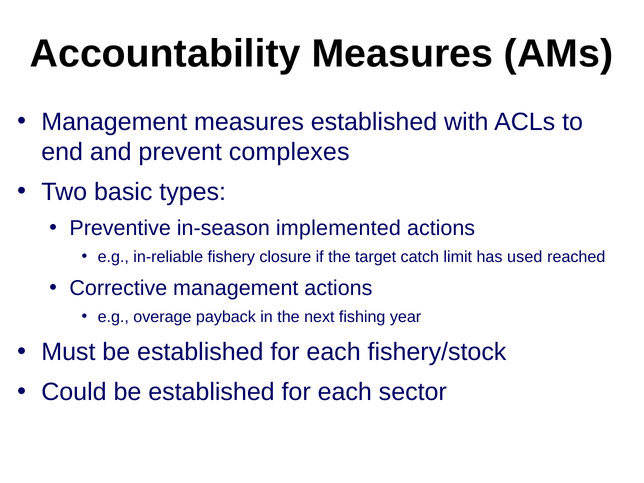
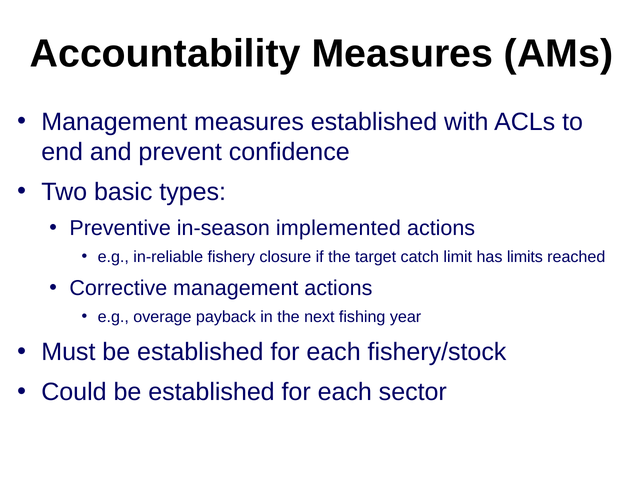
complexes: complexes -> confidence (289, 152)
used: used -> limits (525, 257)
